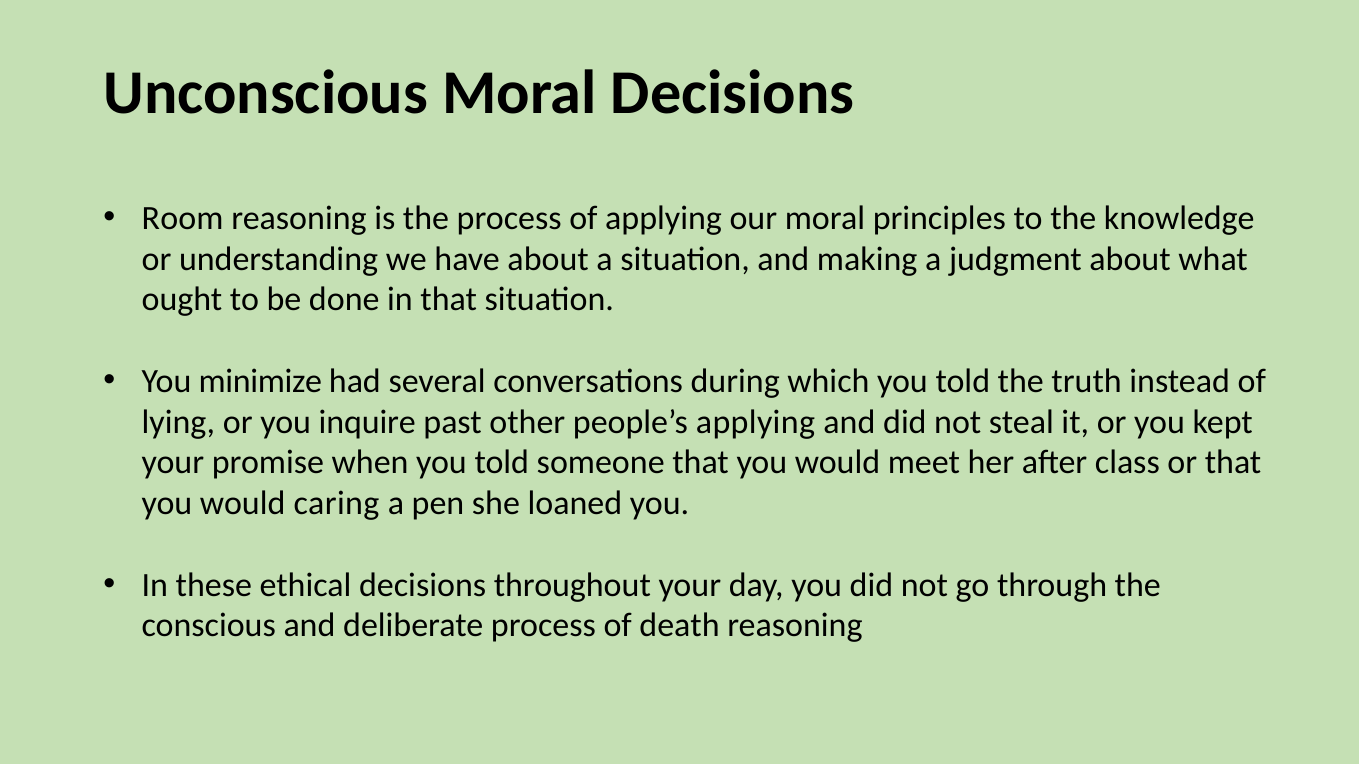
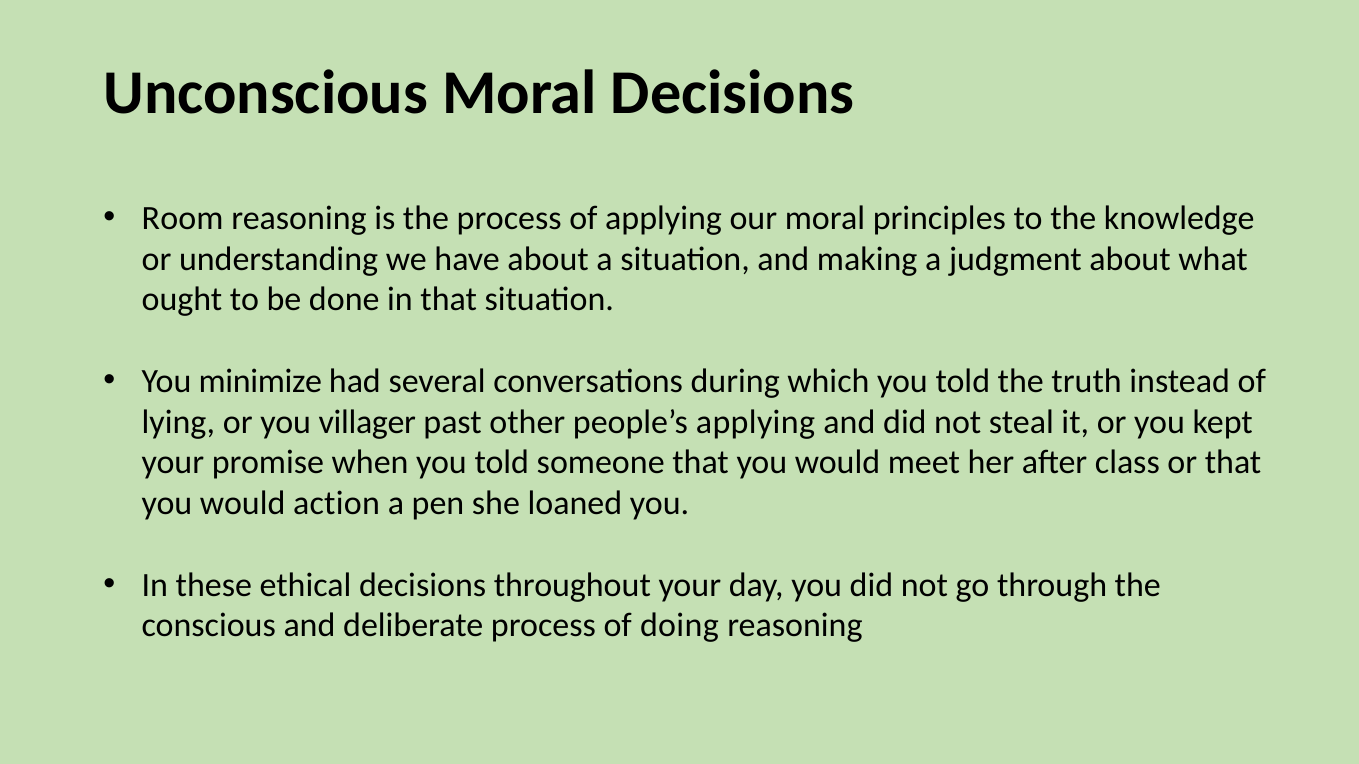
inquire: inquire -> villager (367, 422)
caring: caring -> action (336, 504)
death: death -> doing (679, 626)
